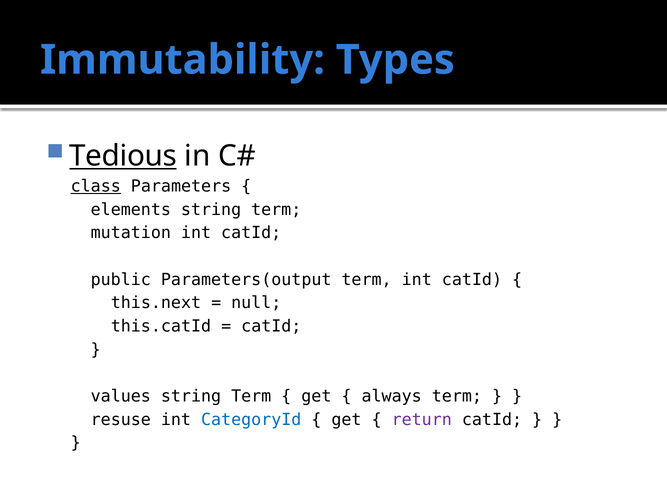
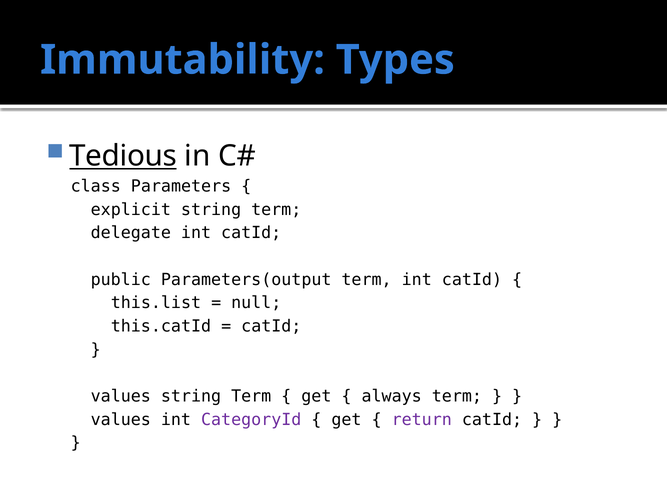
class underline: present -> none (96, 186)
elements: elements -> explicit (131, 210)
mutation: mutation -> delegate (131, 233)
this.next: this.next -> this.list (156, 303)
resuse: resuse -> values (121, 420)
CategoryId colour: blue -> purple (251, 420)
